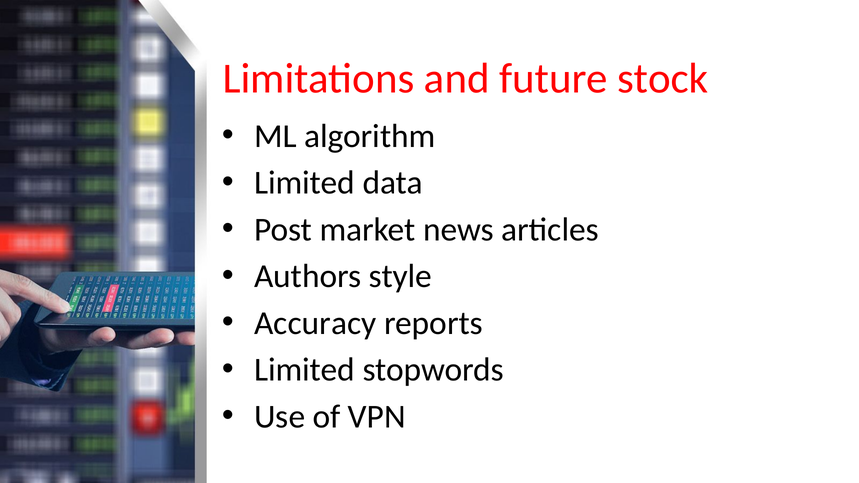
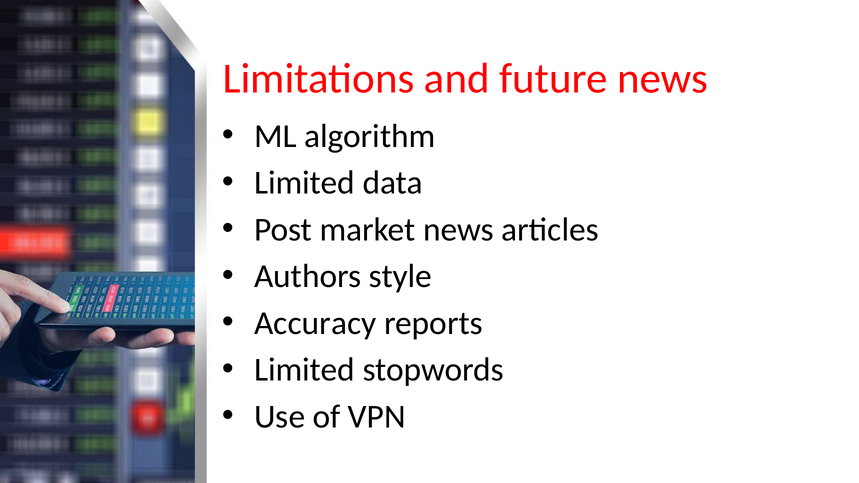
future stock: stock -> news (663, 79)
